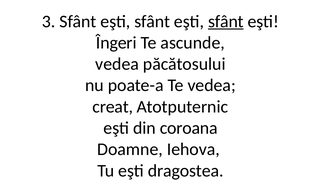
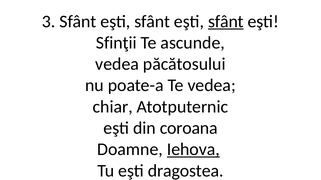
Îngeri: Îngeri -> Sfinţii (116, 43)
creat: creat -> chiar (113, 107)
Iehova underline: none -> present (193, 150)
